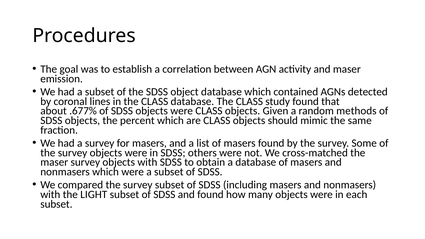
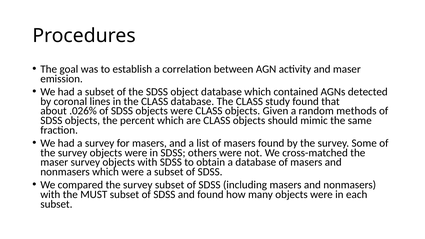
.677%: .677% -> .026% (83, 111)
LIGHT: LIGHT -> MUST (94, 195)
